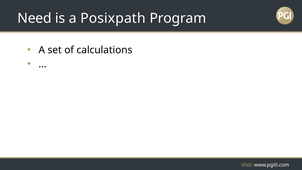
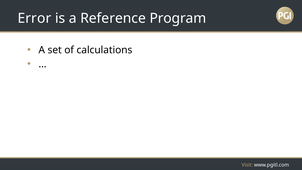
Need: Need -> Error (34, 18)
Posixpath: Posixpath -> Reference (113, 18)
